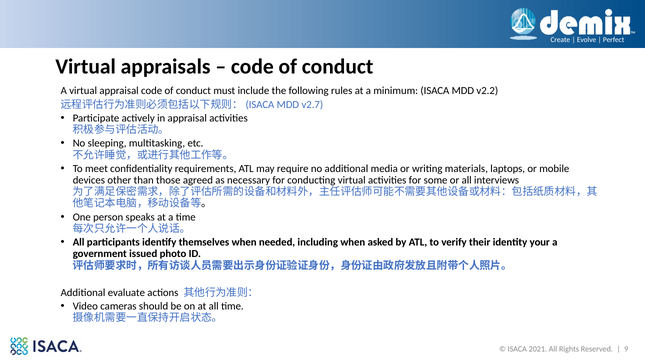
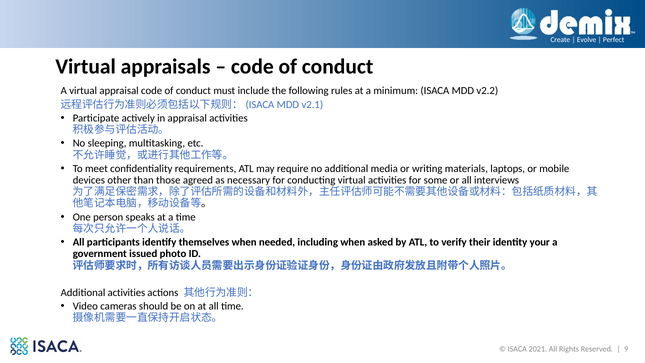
v2.7: v2.7 -> v2.1 (312, 104)
Additional evaluate: evaluate -> activities (126, 293)
